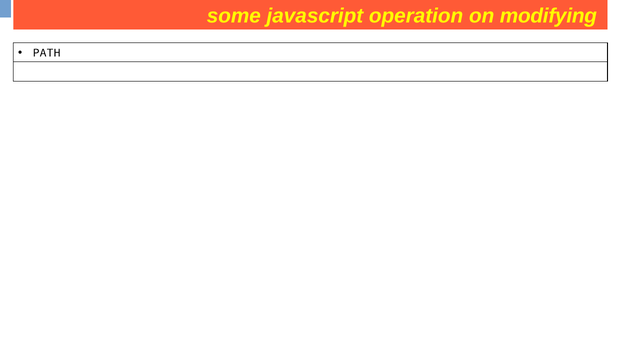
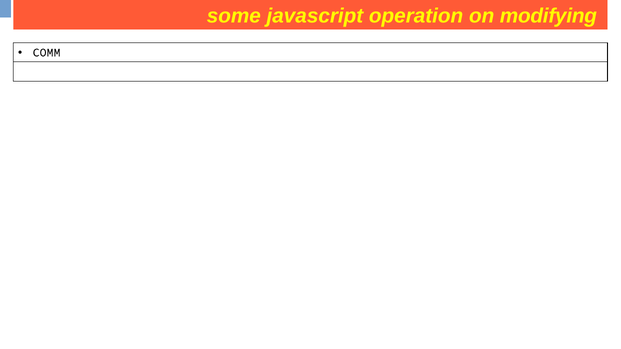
PATH: PATH -> COMM (47, 53)
